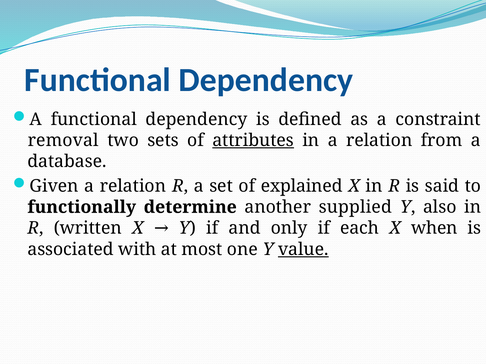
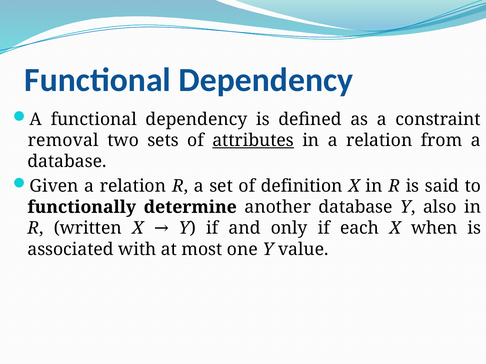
explained: explained -> definition (302, 186)
another supplied: supplied -> database (356, 207)
value underline: present -> none (303, 250)
